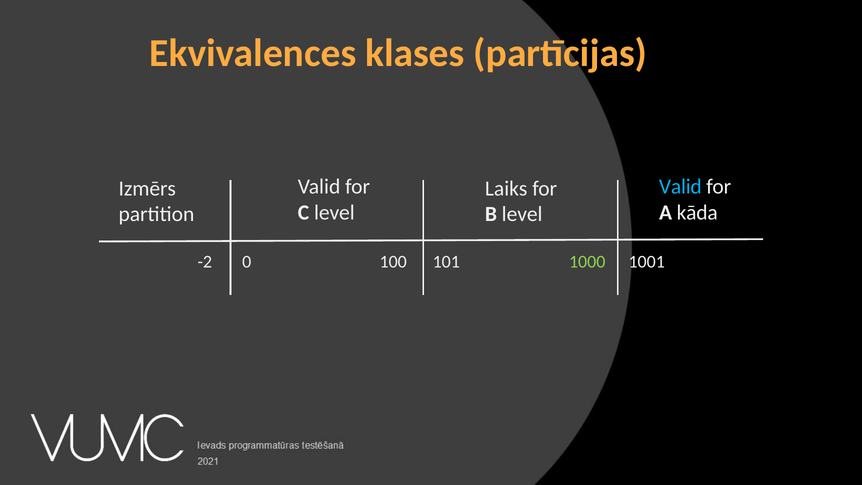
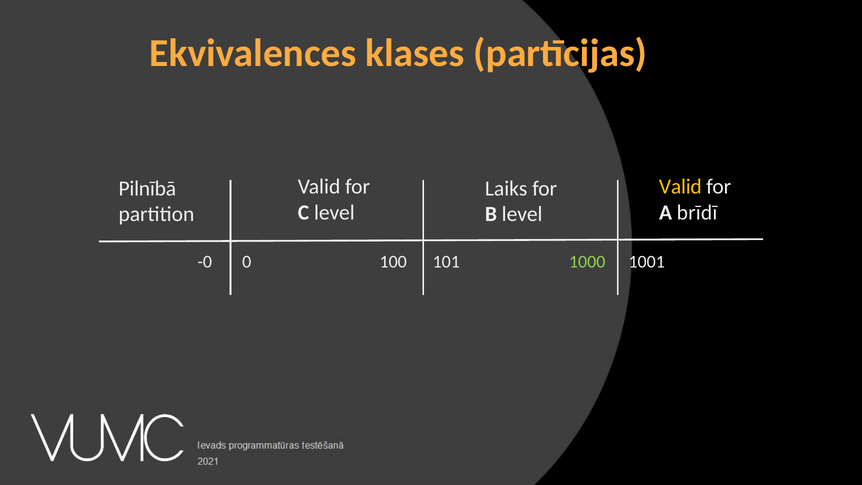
Valid colour: light blue -> yellow (680, 187)
Izmērs: Izmērs -> Pilnībā (147, 188)
kāda: kāda -> brīdī (697, 213)
-2: -2 -> -0 (205, 262)
